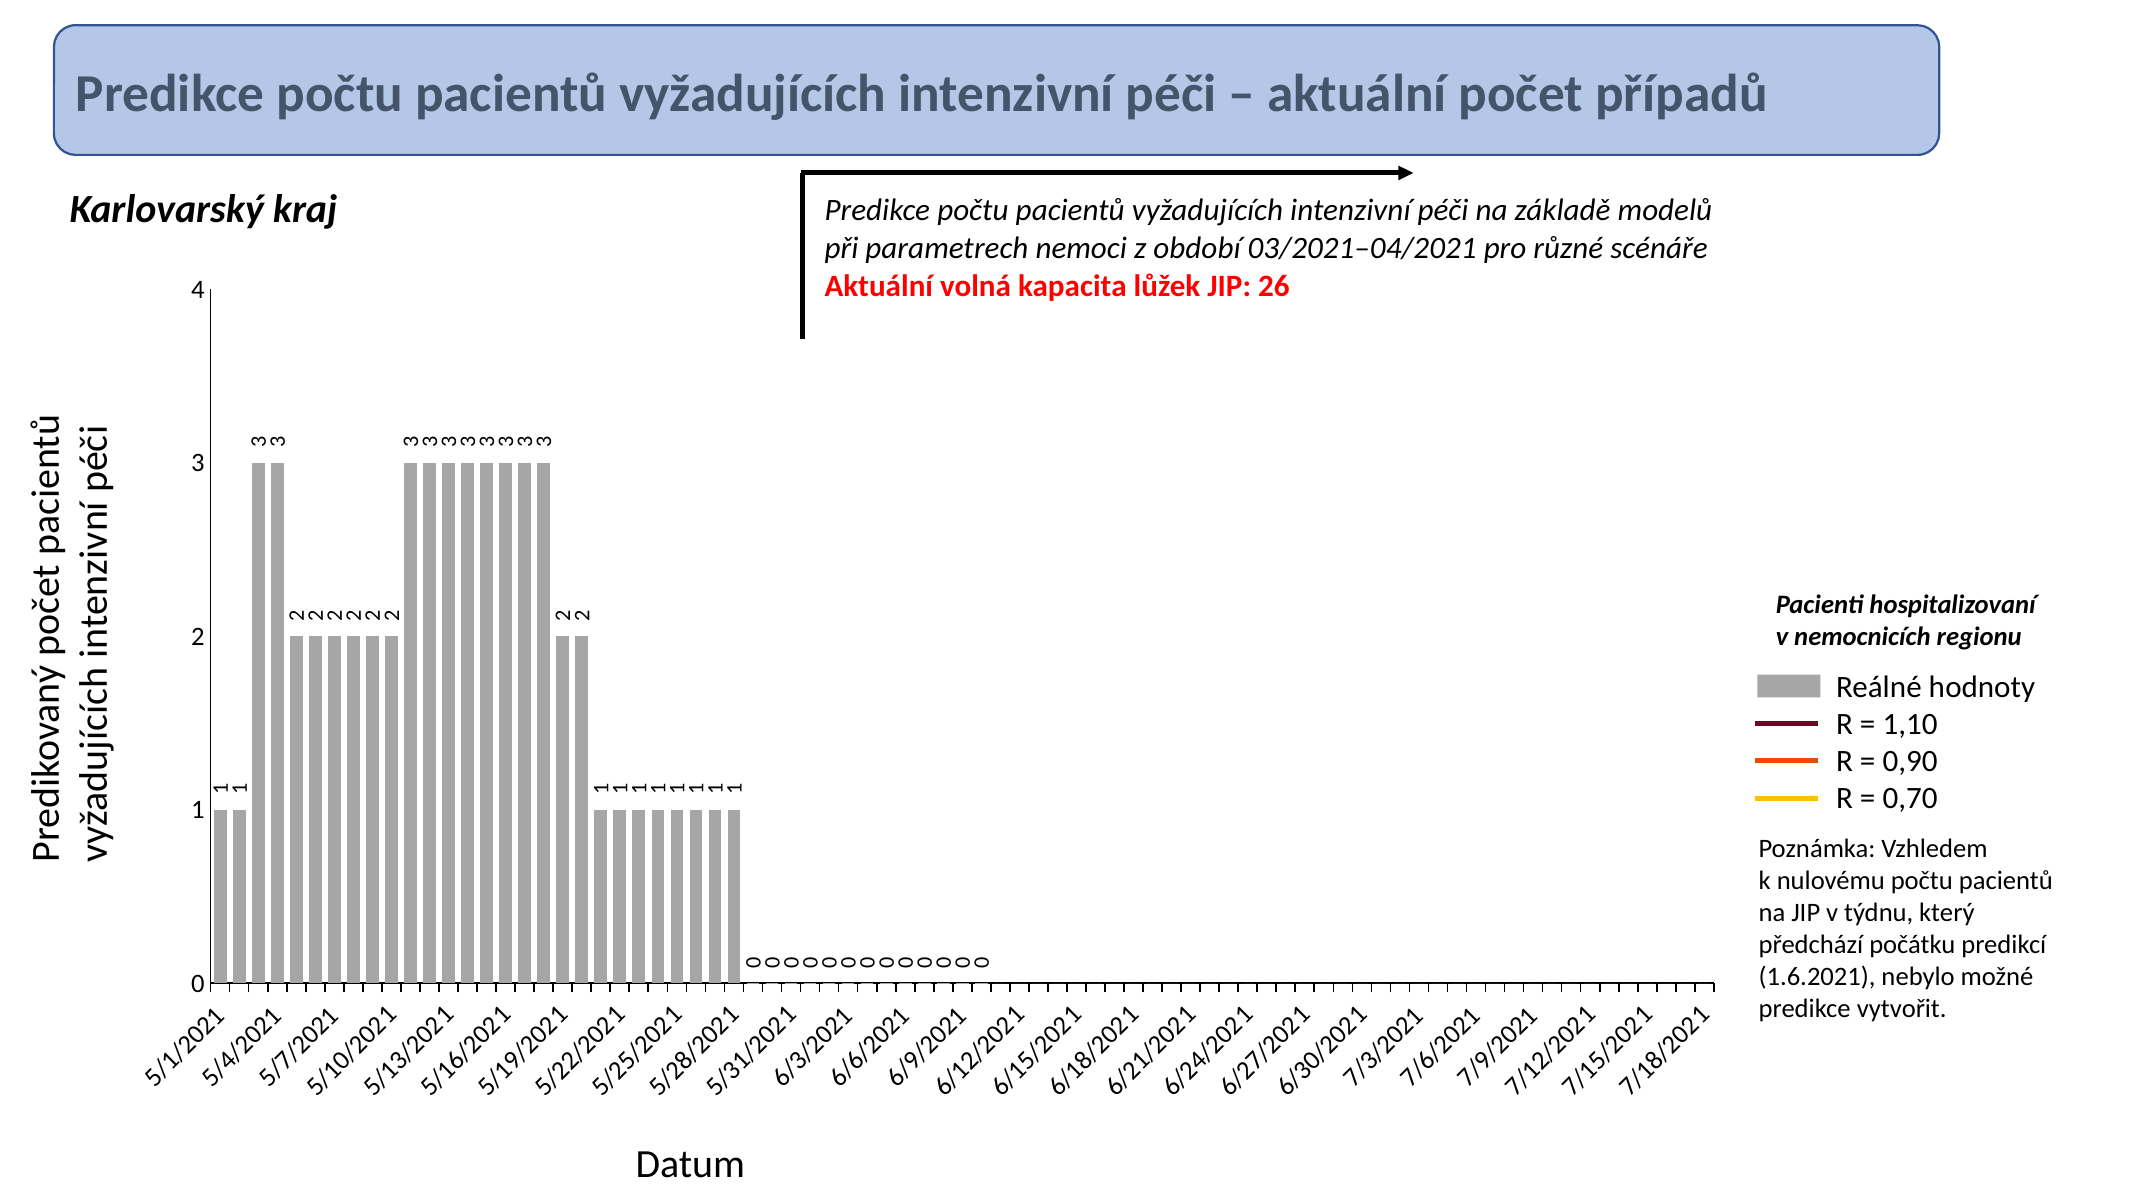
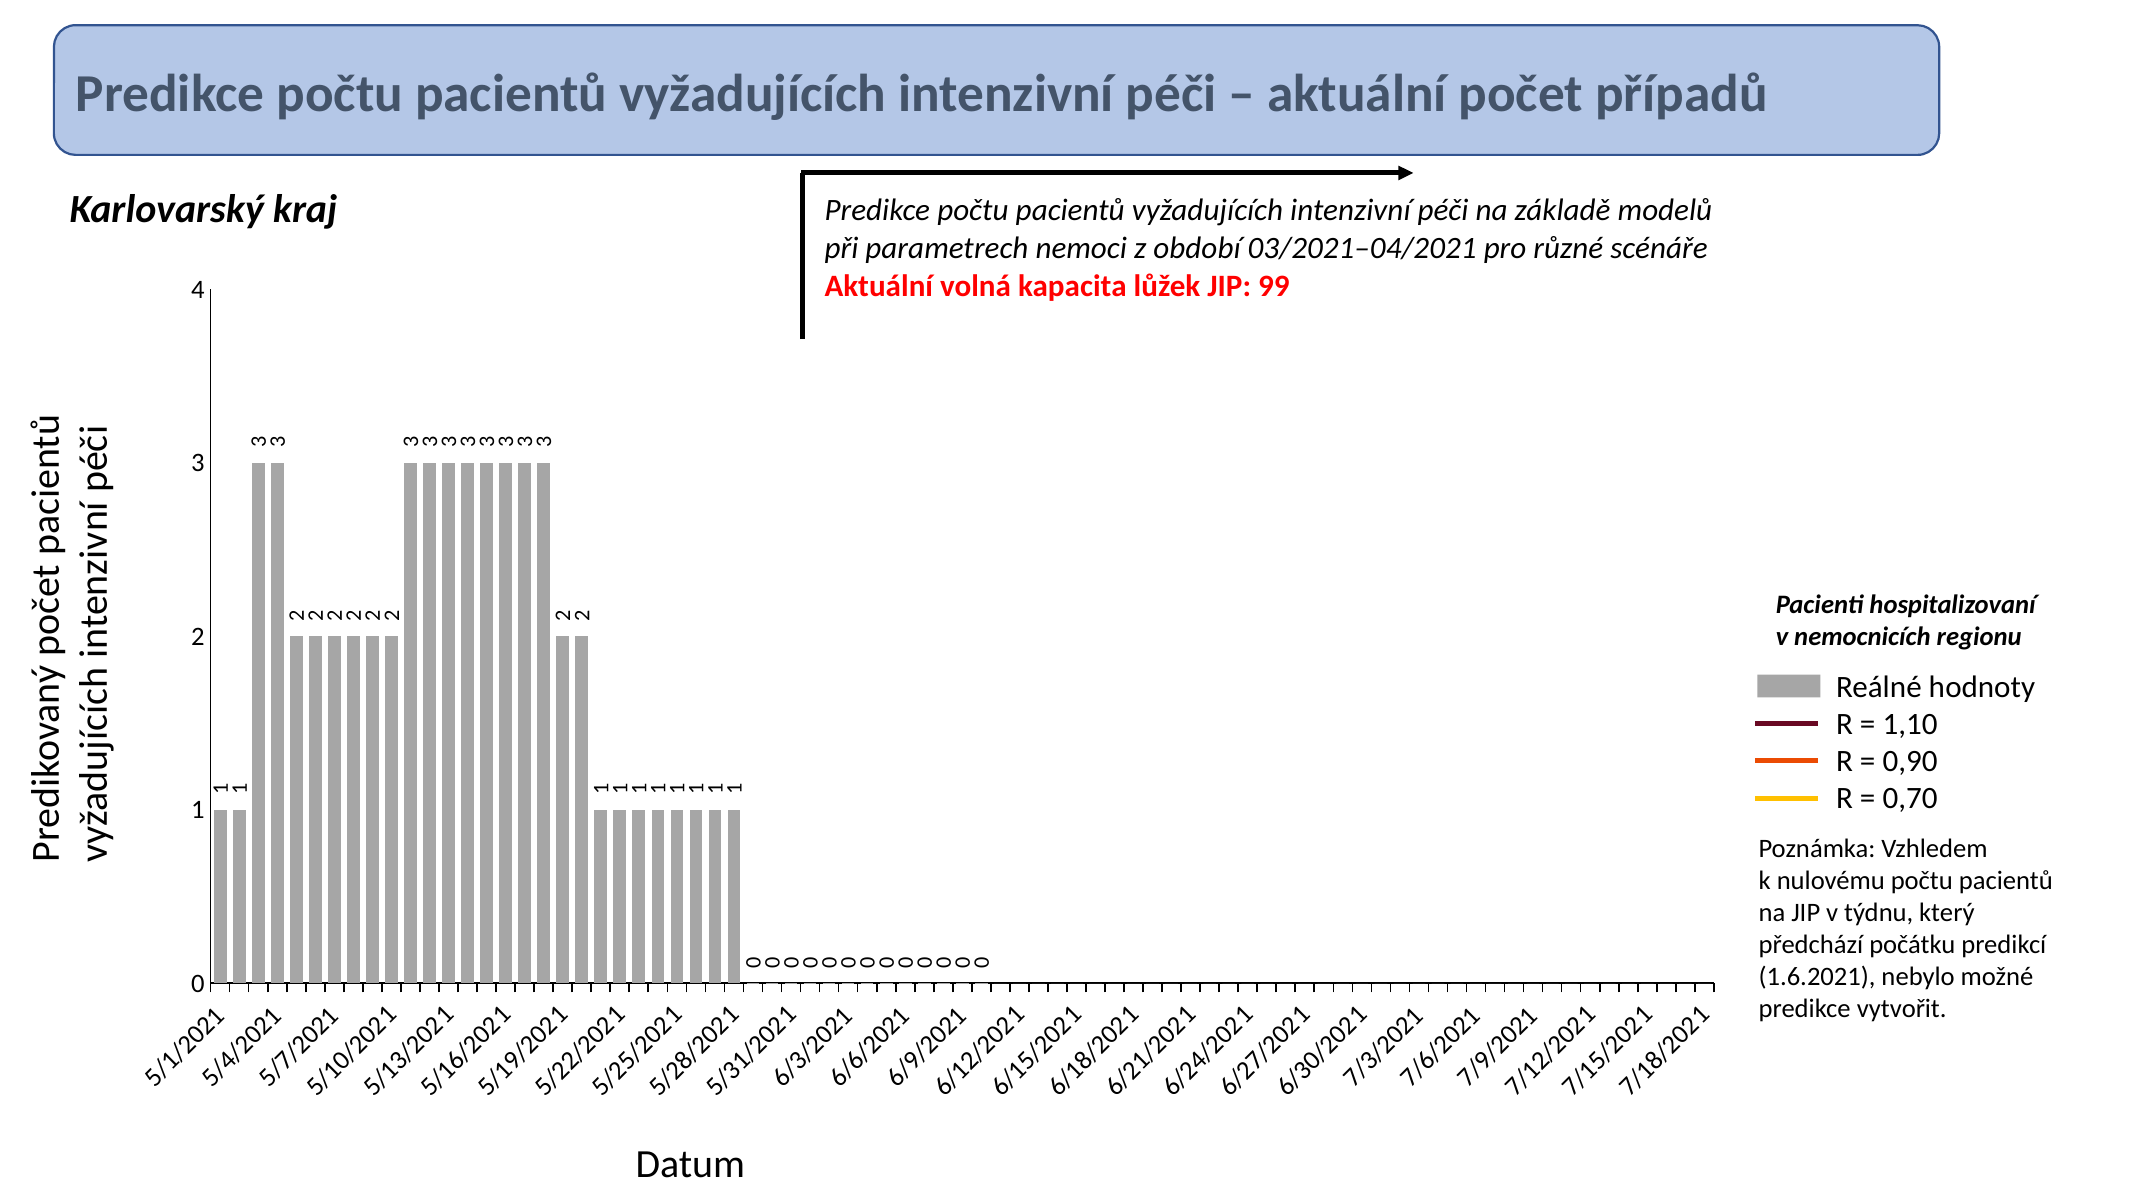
26: 26 -> 99 (1274, 287)
